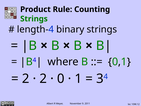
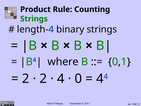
0: 0 -> 4 (61, 78)
1: 1 -> 0 (78, 78)
3: 3 -> 4 (100, 78)
